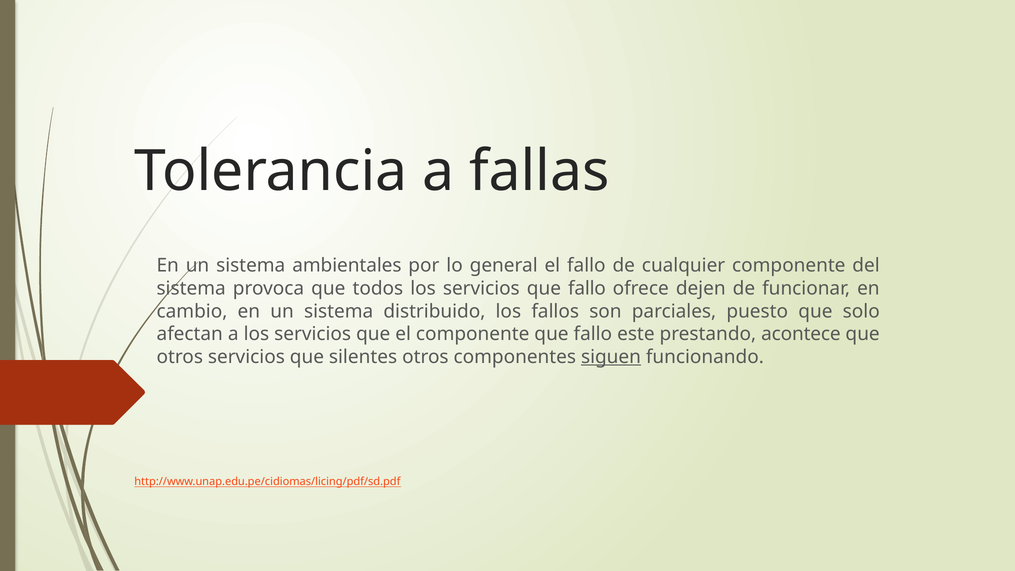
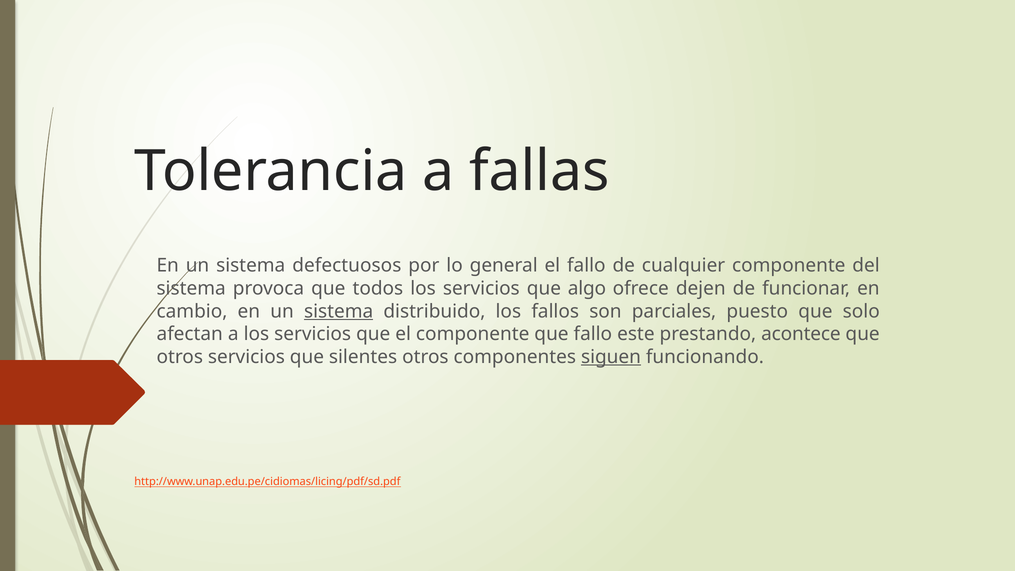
ambientales: ambientales -> defectuosos (347, 266)
servicios que fallo: fallo -> algo (587, 288)
sistema underline: none -> present (339, 311)
